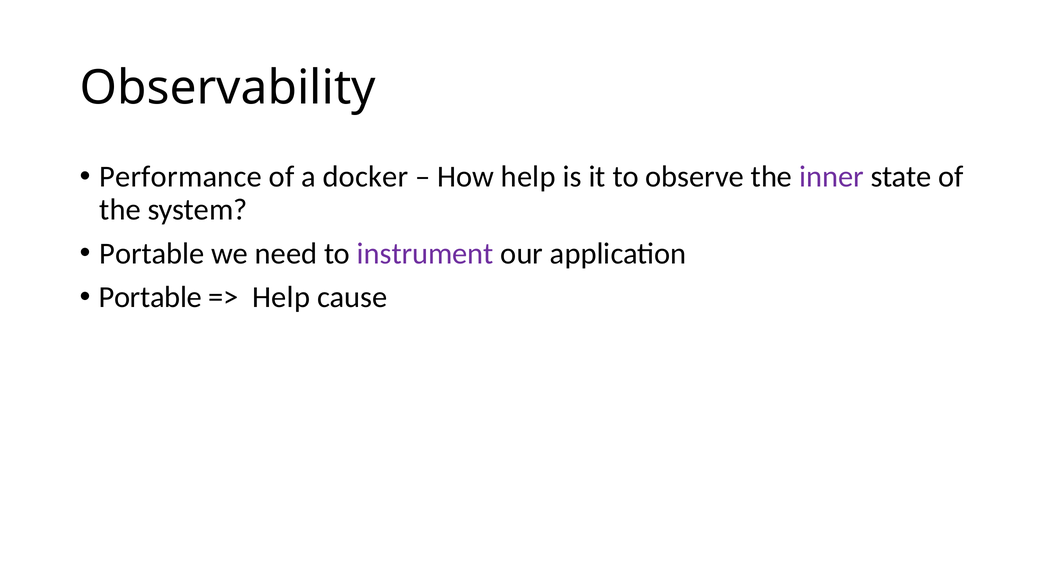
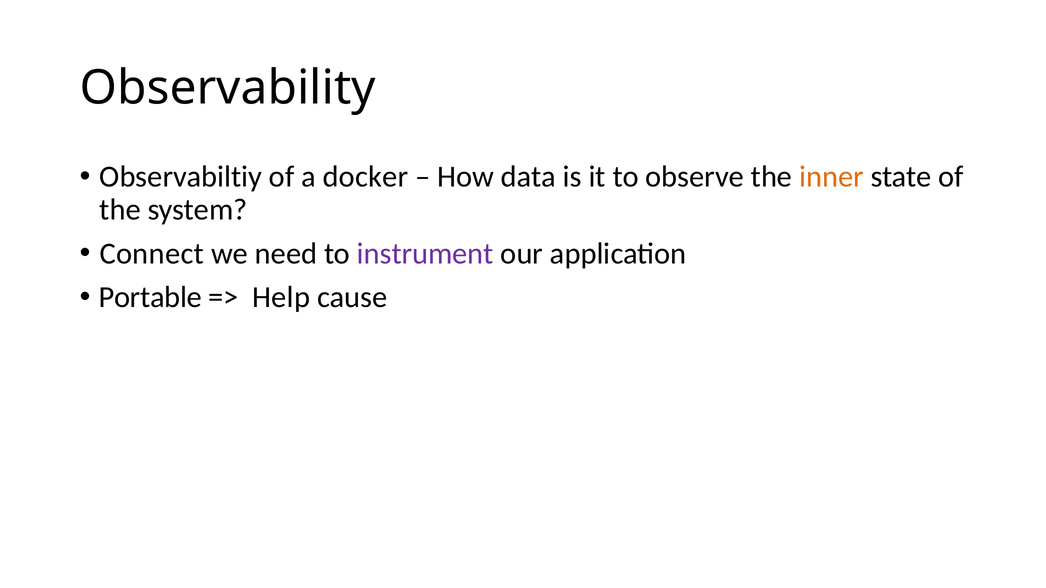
Performance: Performance -> Observabiltiy (181, 177)
How help: help -> data (528, 177)
inner colour: purple -> orange (831, 177)
Portable: Portable -> Connect (152, 254)
